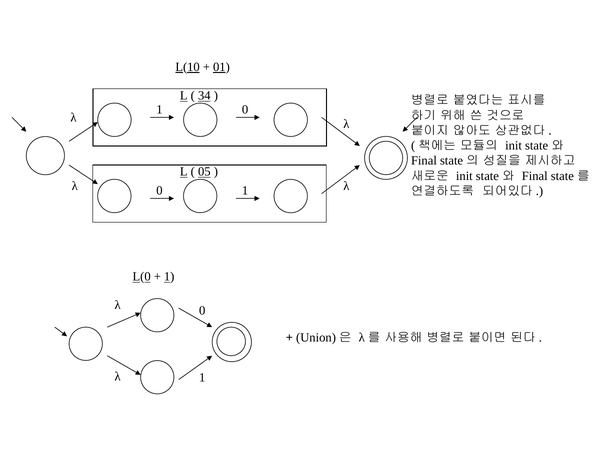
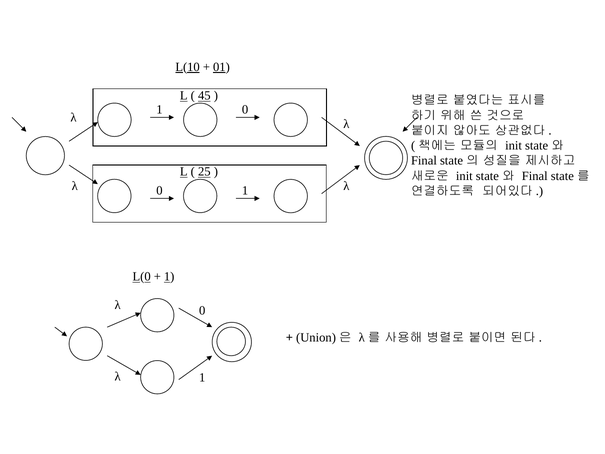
34: 34 -> 45 (204, 95)
05: 05 -> 25 (204, 172)
